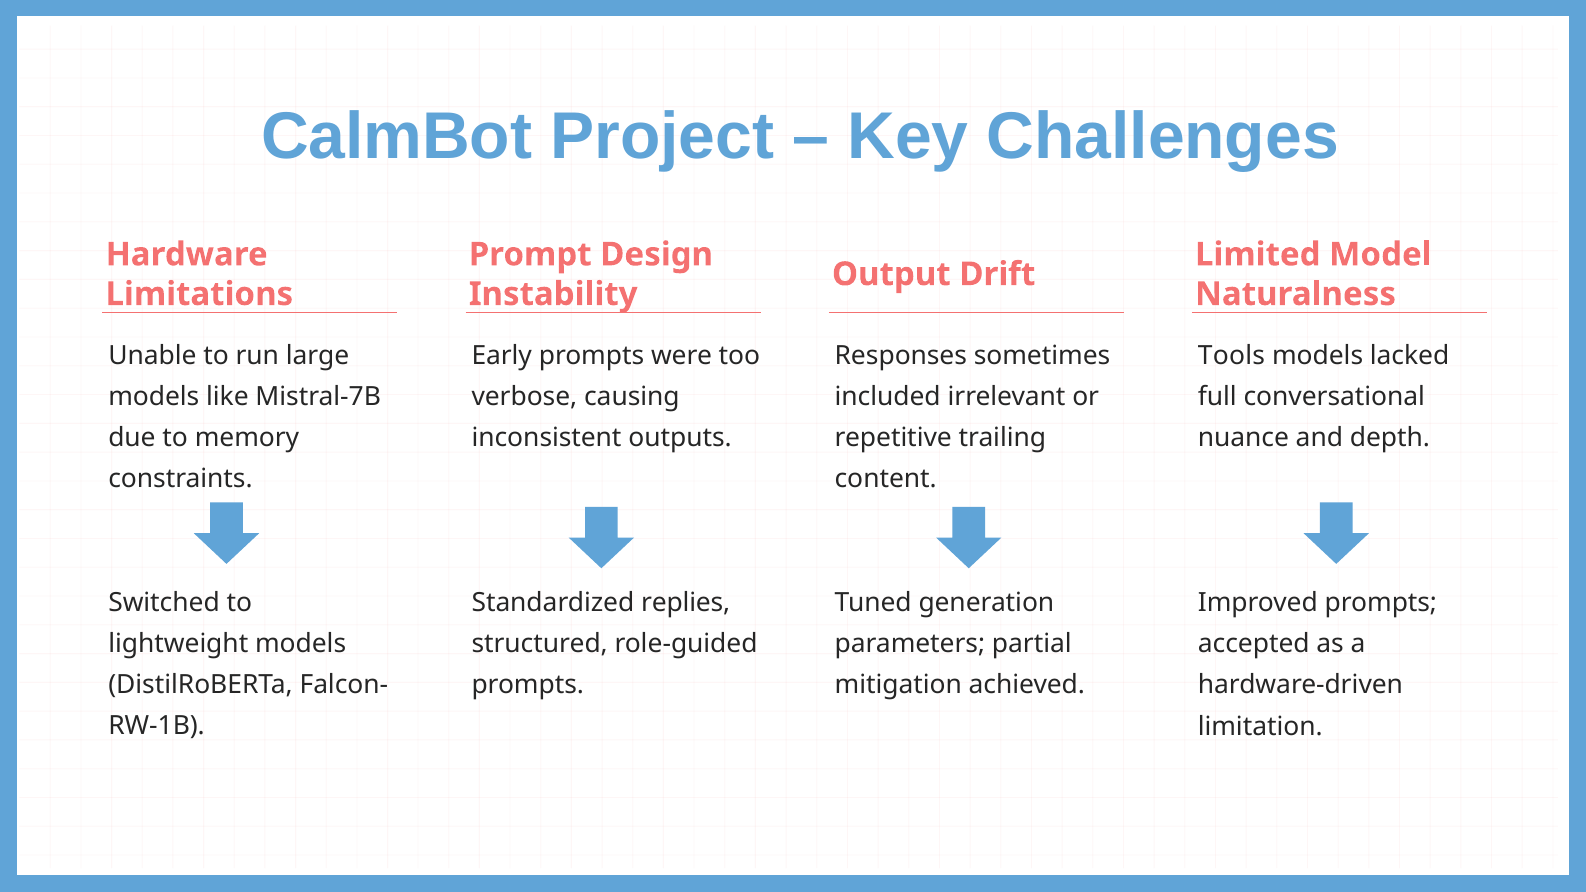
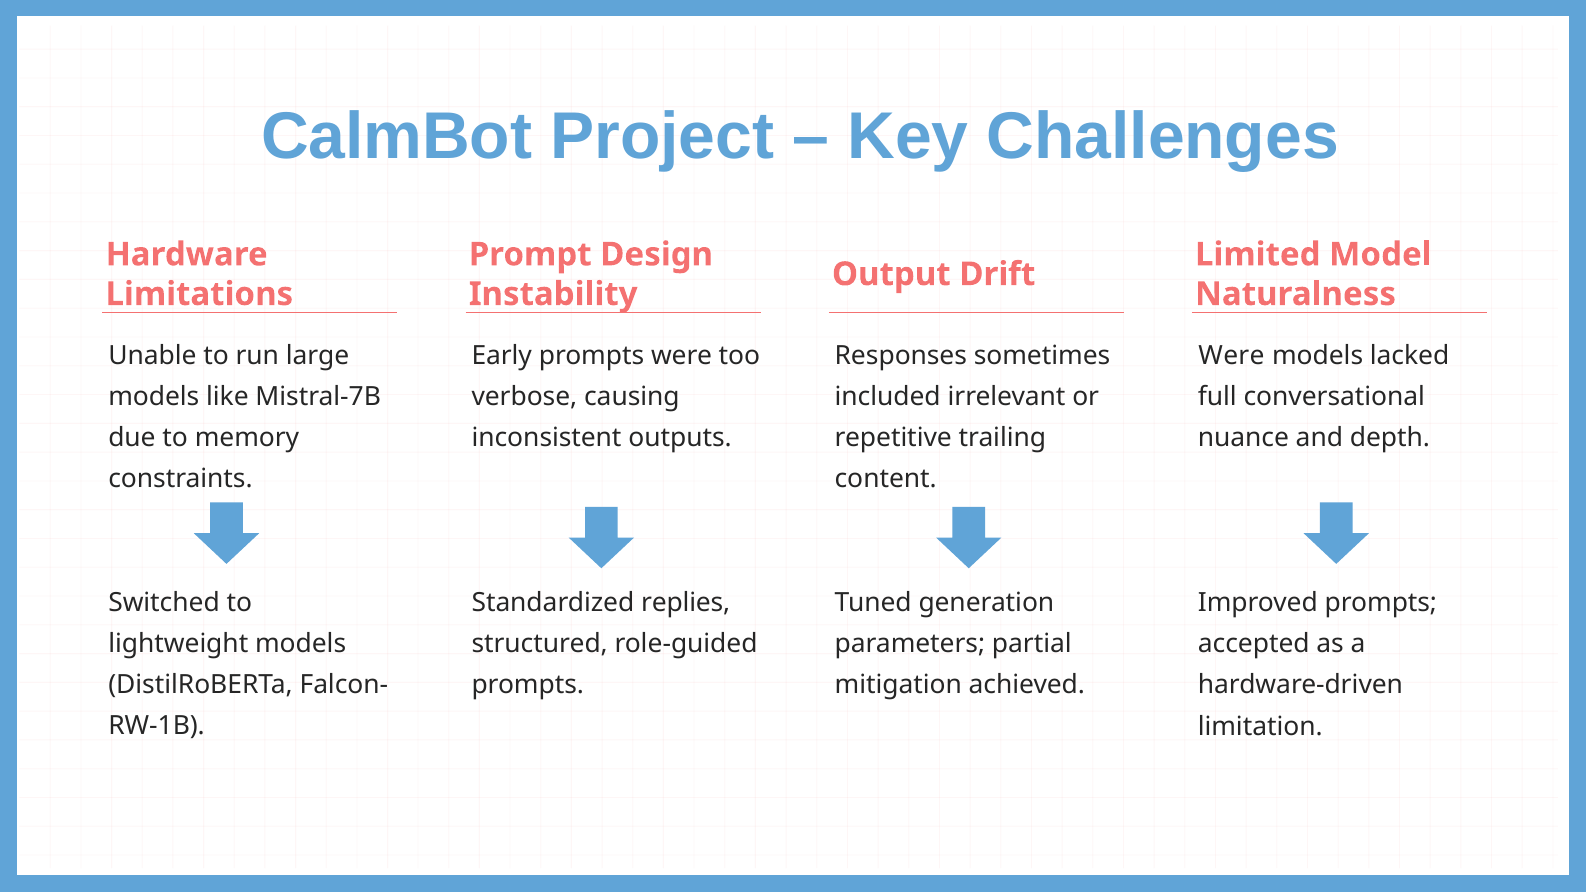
Tools: Tools -> Were (1231, 356)
